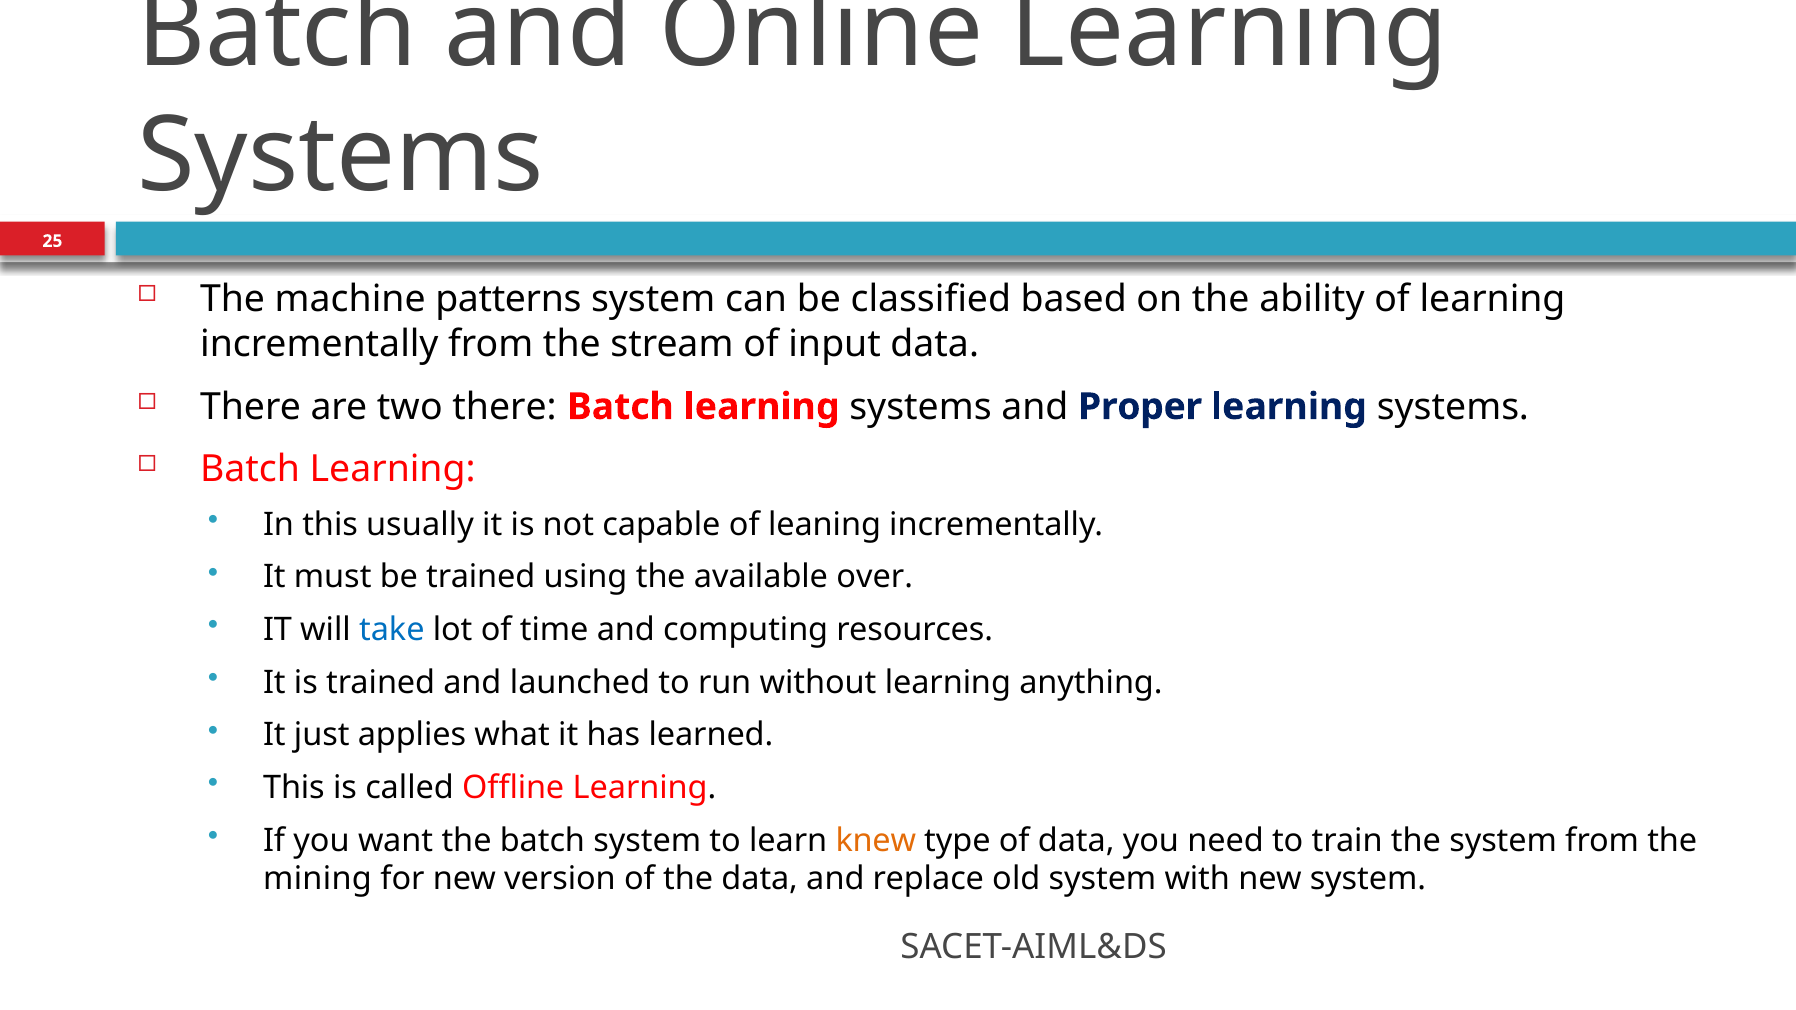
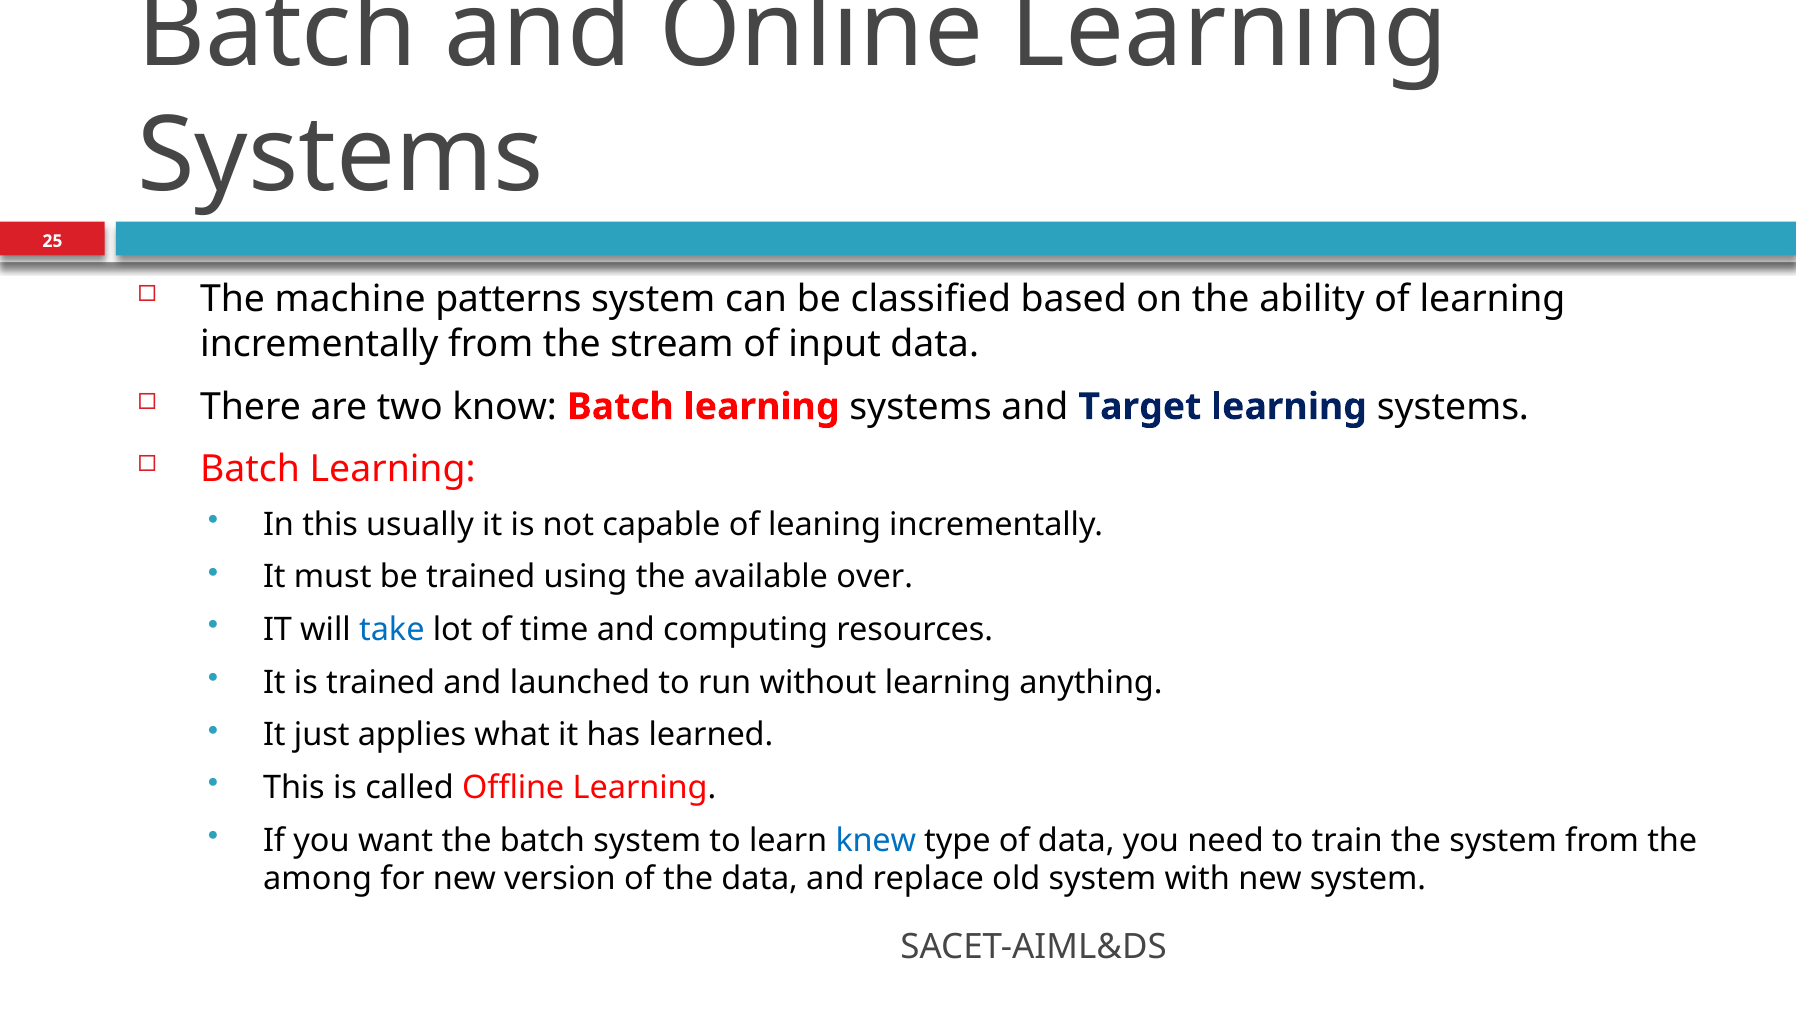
two there: there -> know (505, 407)
Proper: Proper -> Target (1140, 407)
knew colour: orange -> blue (876, 841)
mining: mining -> among (318, 880)
